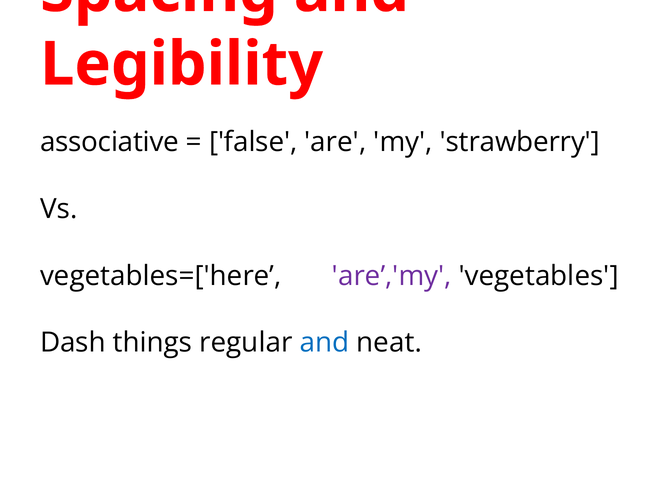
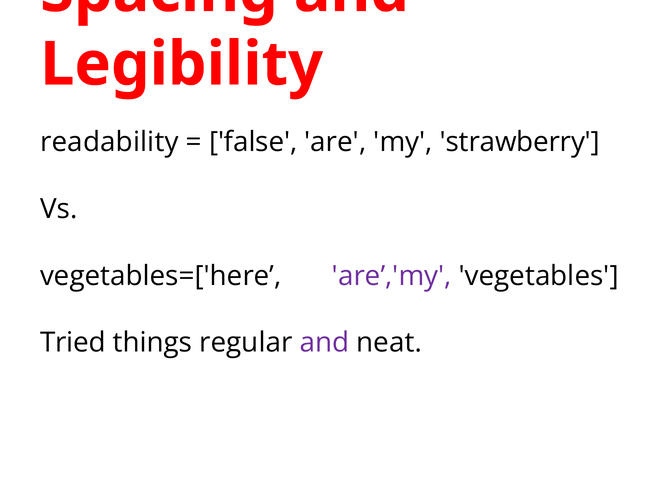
associative: associative -> readability (109, 142)
Dash: Dash -> Tried (73, 343)
and colour: blue -> purple (324, 343)
